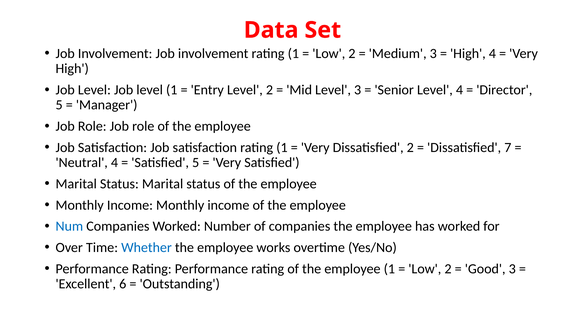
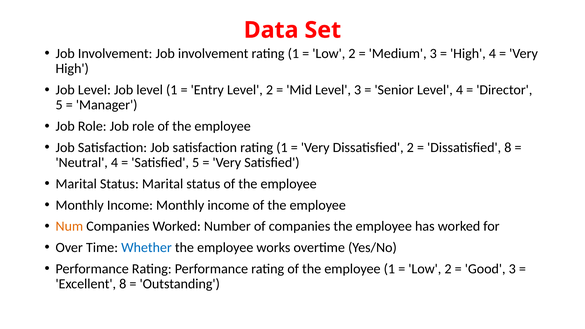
Dissatisfied 7: 7 -> 8 (508, 148)
Num colour: blue -> orange (69, 226)
Excellent 6: 6 -> 8 (123, 284)
